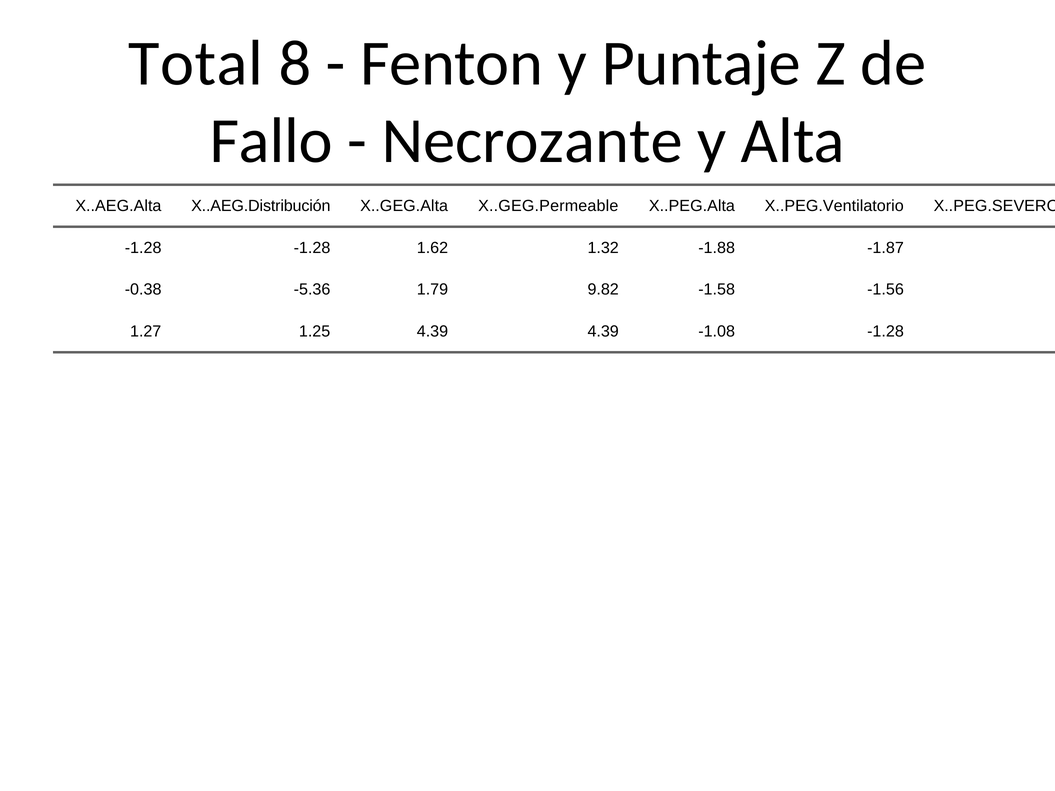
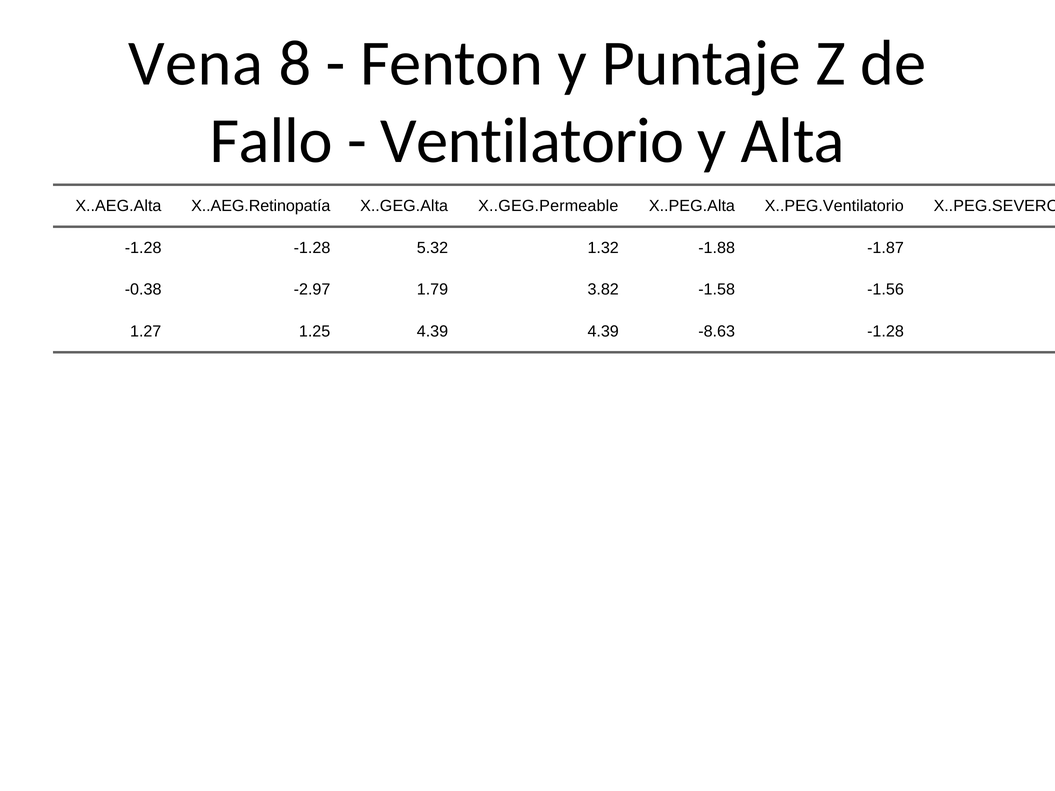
Total: Total -> Vena (196, 63)
Necrozante: Necrozante -> Ventilatorio (532, 141)
X..AEG.Distribución: X..AEG.Distribución -> X..AEG.Retinopatía (261, 206)
1.62: 1.62 -> 5.32 (432, 248)
-5.36: -5.36 -> -2.97 (312, 290)
9.82: 9.82 -> 3.82 (603, 290)
-1.08: -1.08 -> -8.63 (717, 332)
